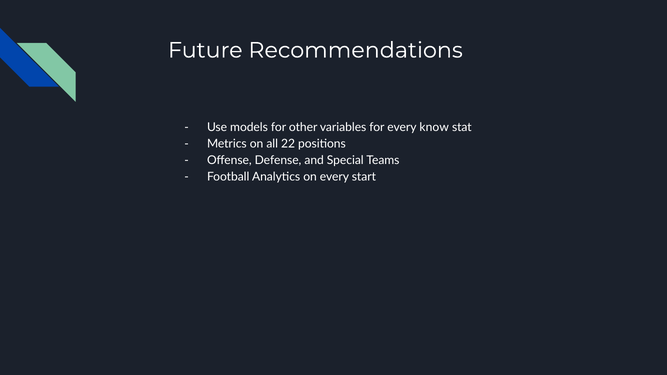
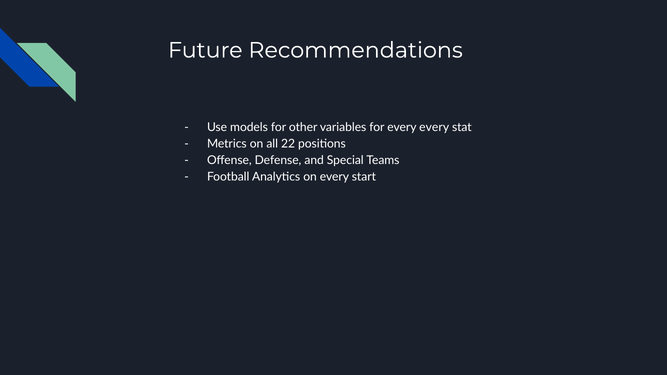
every know: know -> every (434, 127)
